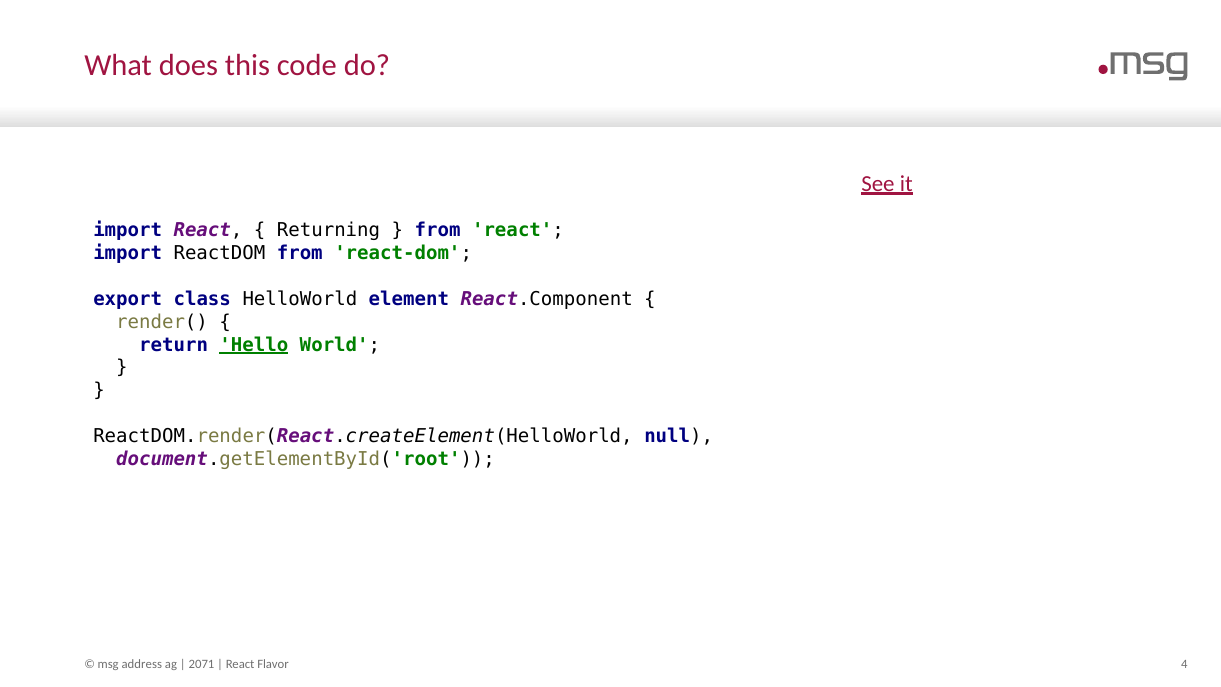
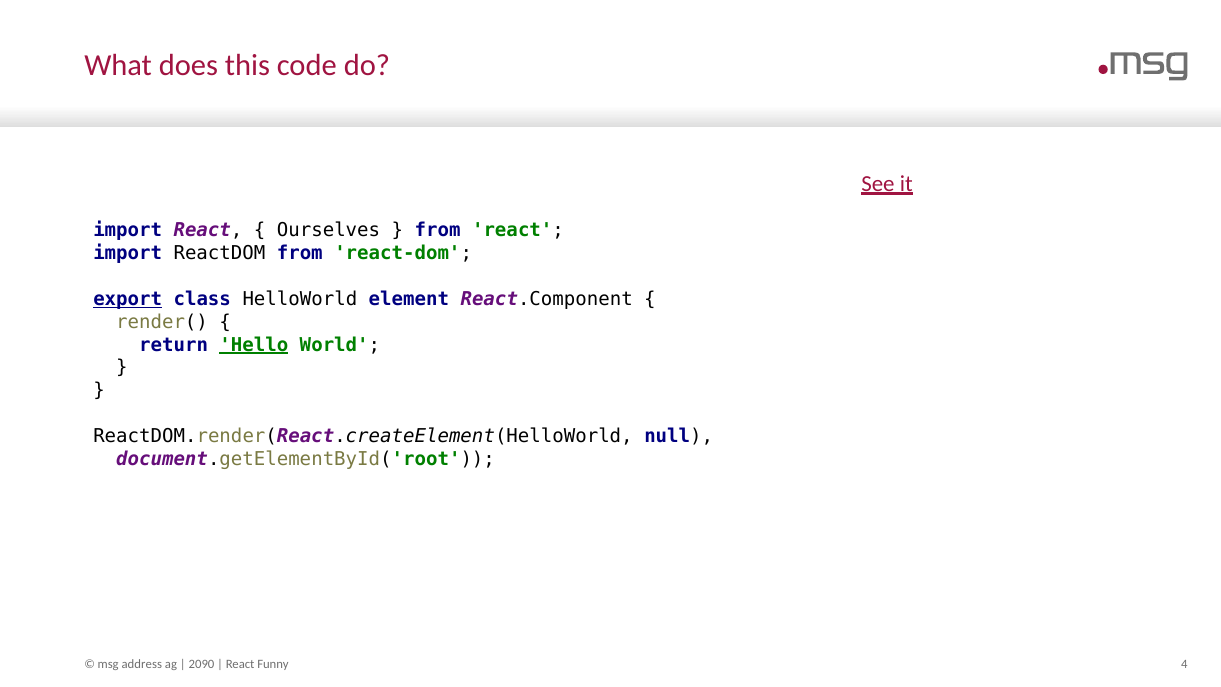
Returning: Returning -> Ourselves (329, 230)
export underline: none -> present (128, 299)
2071: 2071 -> 2090 (202, 665)
Flavor: Flavor -> Funny (273, 665)
